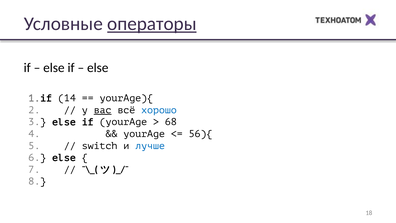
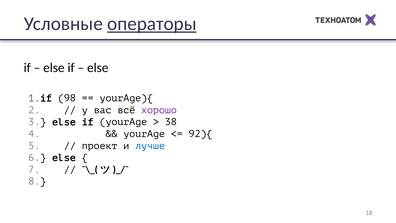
14: 14 -> 98 (67, 98)
вас underline: present -> none (103, 110)
хорошо colour: blue -> purple (159, 110)
68: 68 -> 38 (171, 122)
56){: 56){ -> 92){ (201, 134)
switch: switch -> проект (100, 146)
